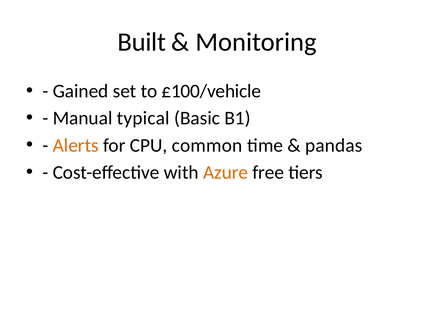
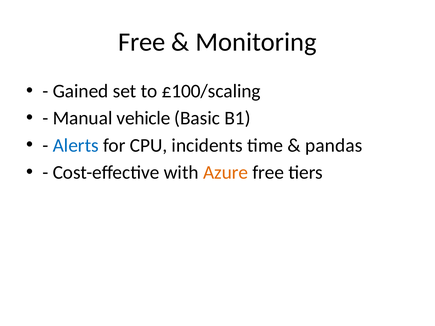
Built: Built -> Free (142, 42)
£100/vehicle: £100/vehicle -> £100/scaling (211, 91)
typical: typical -> vehicle (143, 118)
Alerts colour: orange -> blue (76, 145)
common: common -> incidents (207, 145)
